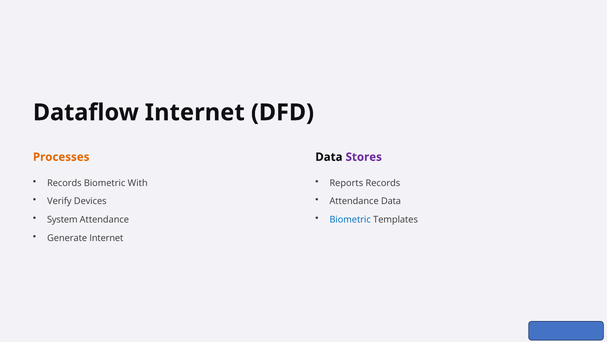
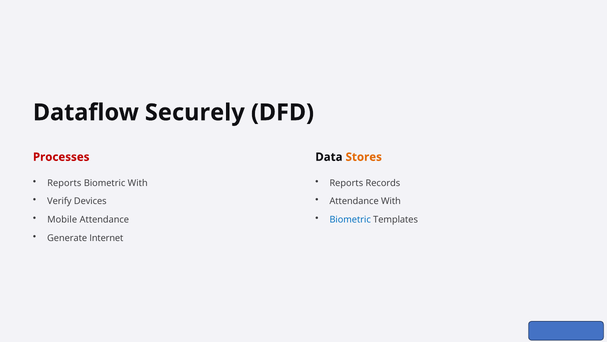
Dataflow Internet: Internet -> Securely (195, 112)
Processes colour: orange -> red (61, 157)
Stores colour: purple -> orange (364, 157)
Records: Records -> Reports (64, 183)
Attendance Data: Data -> With (391, 201)
System: System -> Mobile (62, 219)
